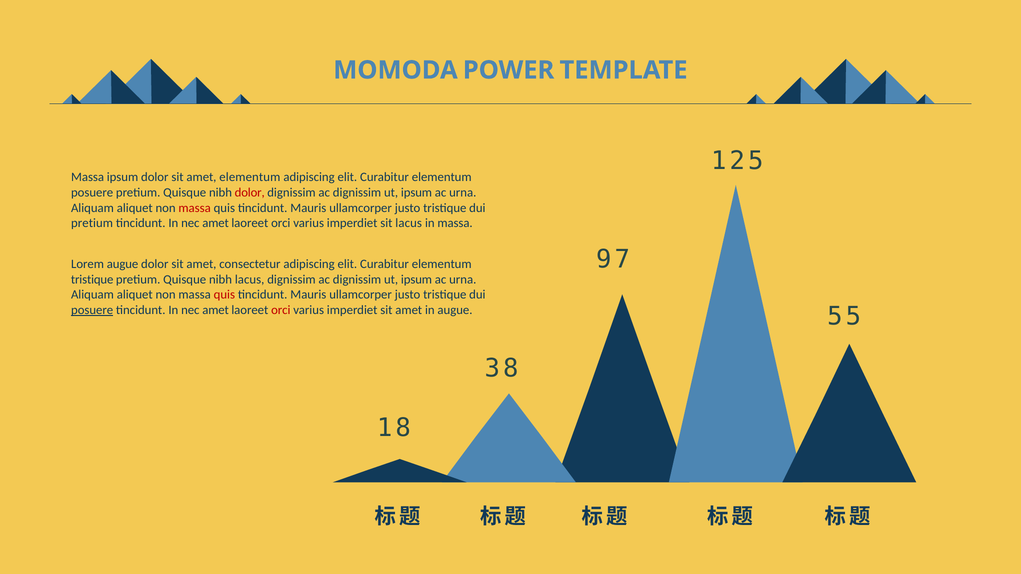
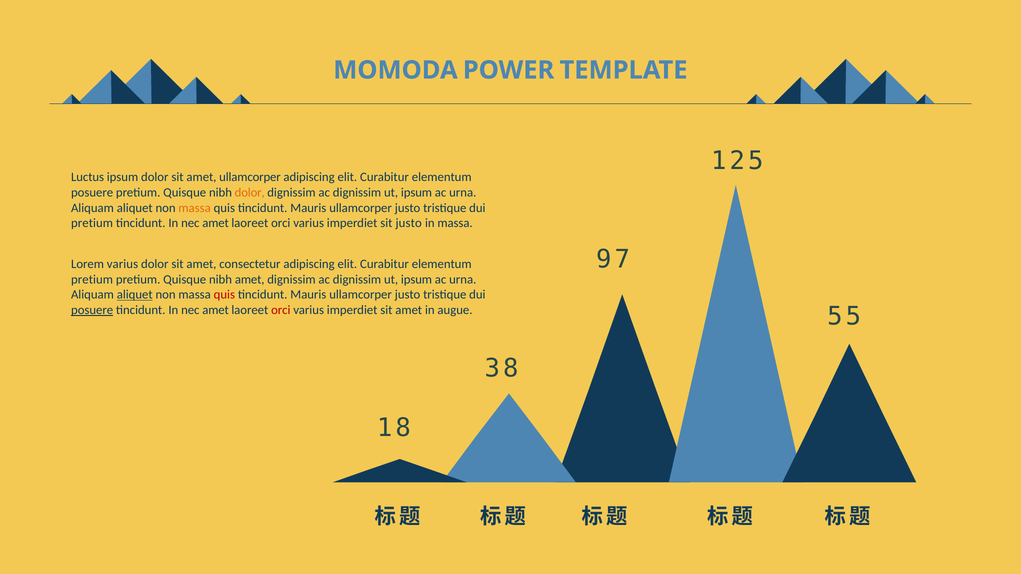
Massa: Massa -> Luctus (88, 177)
amet elementum: elementum -> ullamcorper (250, 177)
dolor colour: red -> orange (250, 193)
massa colour: red -> orange (195, 208)
sit lacus: lacus -> justo (409, 223)
Lorem augue: augue -> varius (122, 264)
tristique: tristique -> pretium (92, 280)
nibh lacus: lacus -> amet (250, 280)
aliquet underline: none -> present (135, 295)
